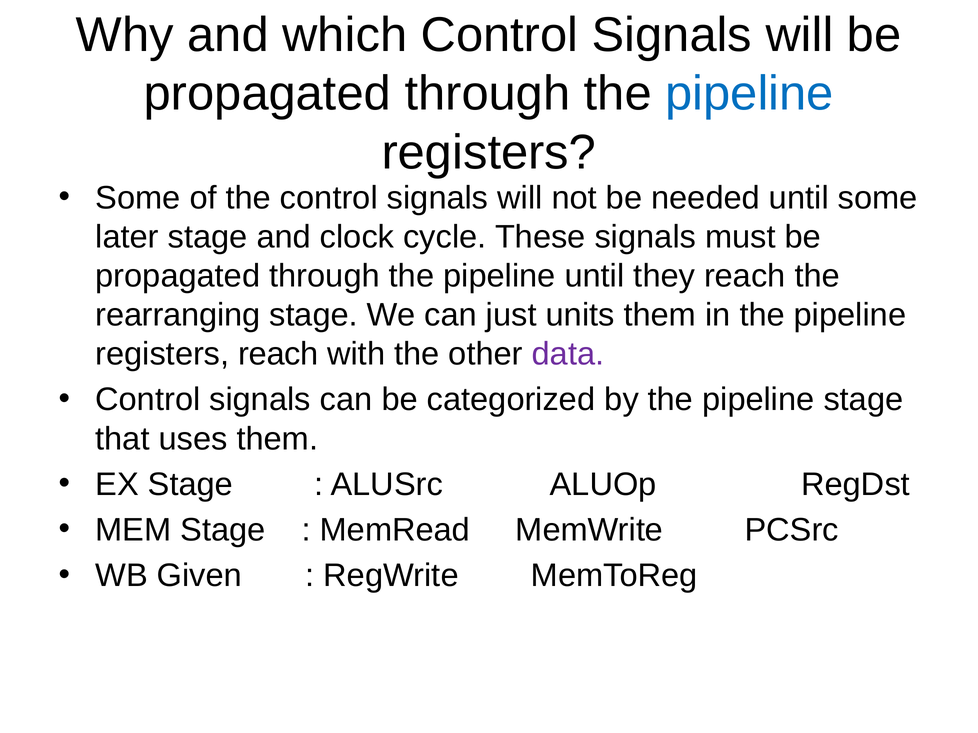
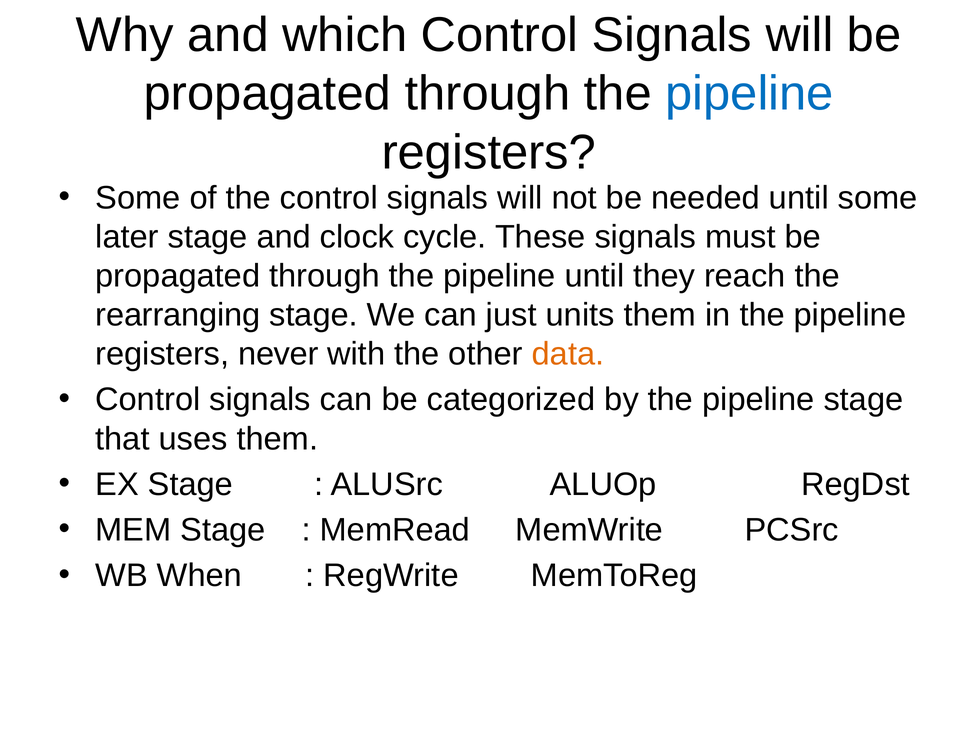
registers reach: reach -> never (278, 354)
data colour: purple -> orange (568, 354)
Given: Given -> When (199, 576)
